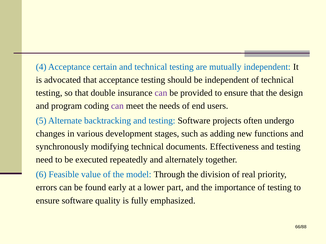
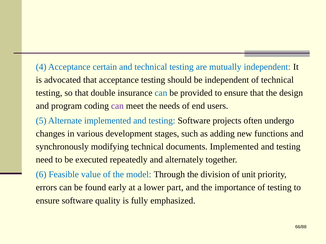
can colour: purple -> blue (161, 93)
Alternate backtracking: backtracking -> implemented (108, 121)
documents Effectiveness: Effectiveness -> Implemented (234, 147)
real: real -> unit (249, 175)
